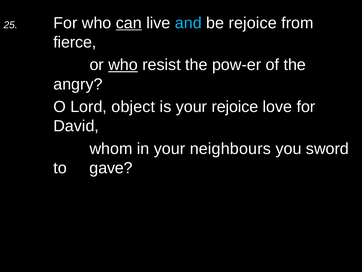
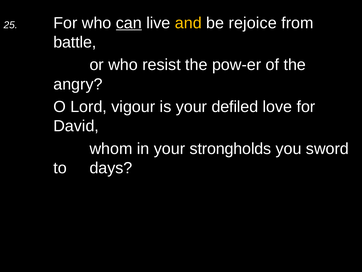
and colour: light blue -> yellow (188, 23)
fierce: fierce -> battle (75, 42)
who underline: present -> none (123, 65)
object: object -> vigour (133, 107)
your rejoice: rejoice -> defiled (235, 107)
neighbours: neighbours -> strongholds (230, 148)
gave: gave -> days (111, 168)
